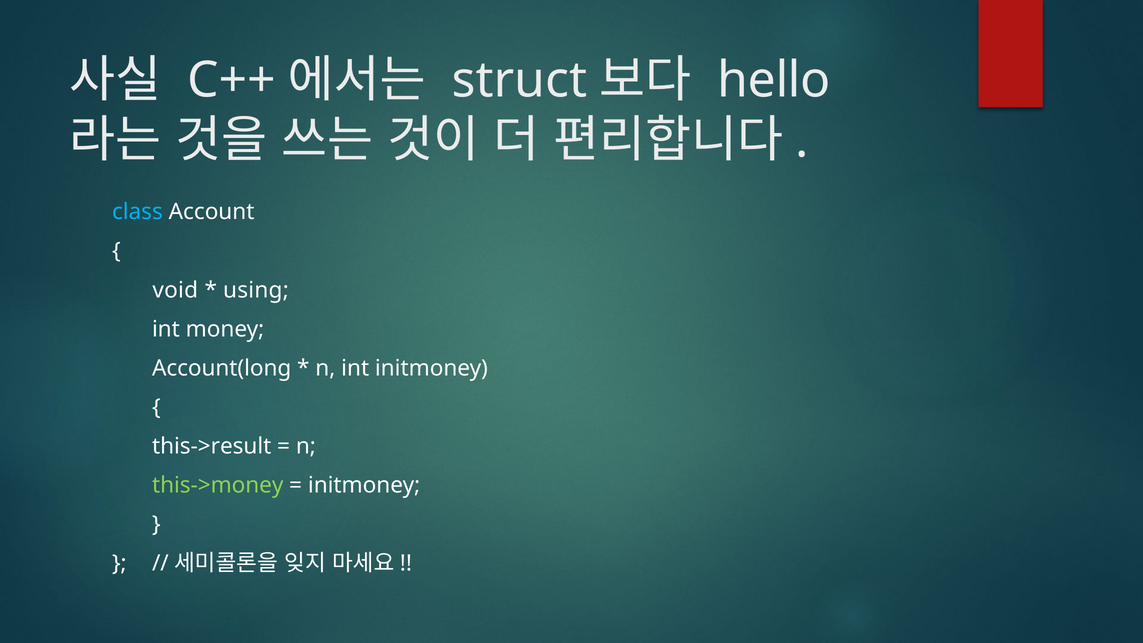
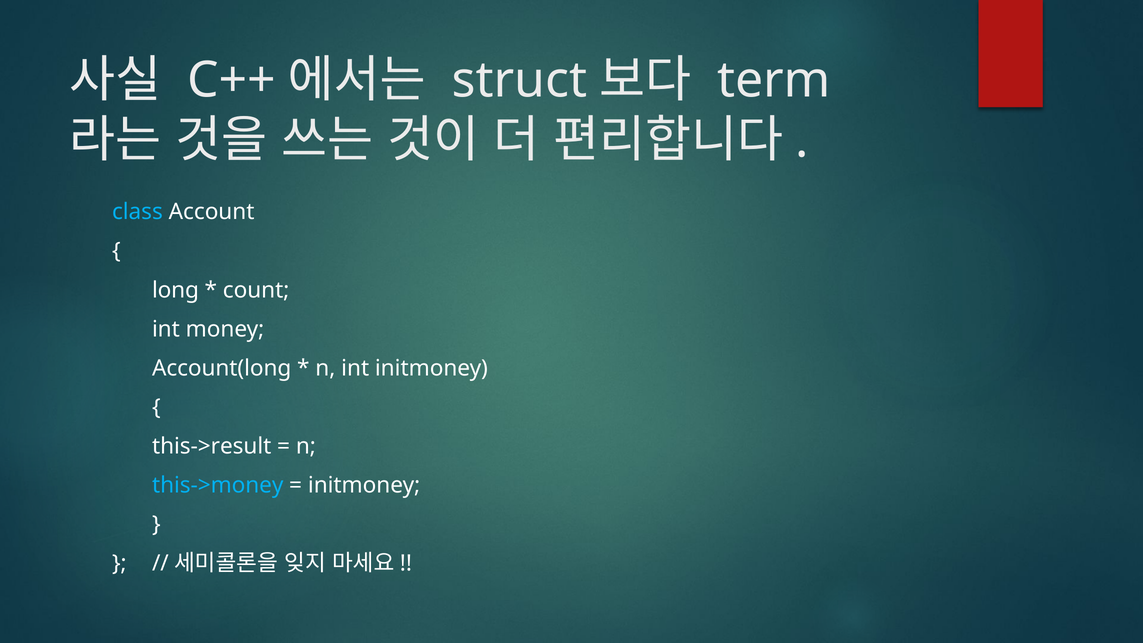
hello: hello -> term (774, 80)
void: void -> long (175, 290)
using: using -> count (256, 290)
this->money colour: light green -> light blue (218, 485)
